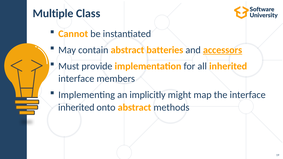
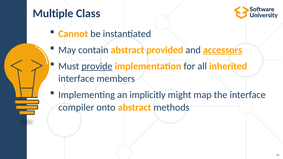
batteries: batteries -> provided (165, 50)
provide underline: none -> present (97, 66)
inherited: inherited -> compiler (76, 108)
